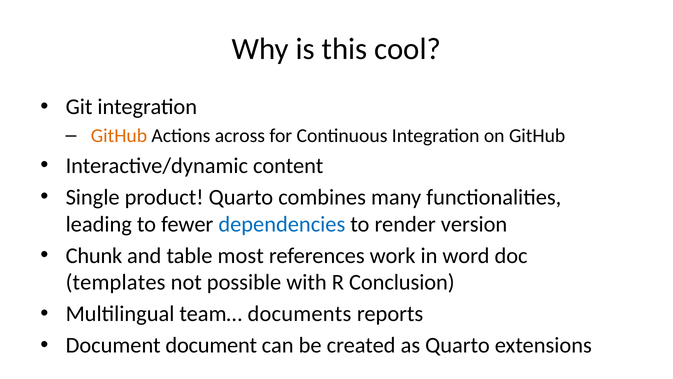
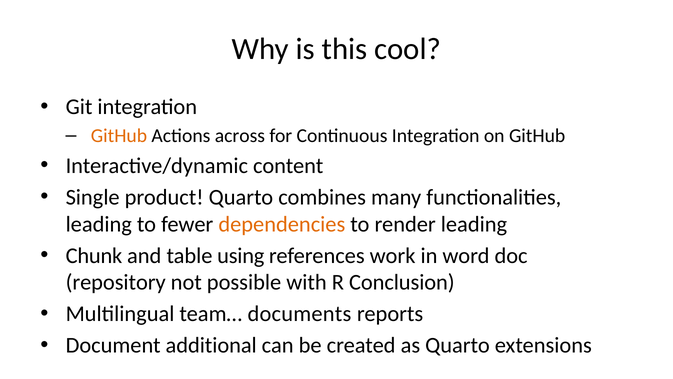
dependencies colour: blue -> orange (282, 224)
render version: version -> leading (474, 224)
table most: most -> using (241, 255)
templates: templates -> repository (116, 282)
Document document: document -> additional (211, 345)
